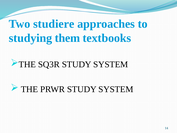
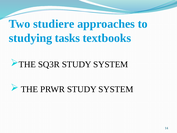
them: them -> tasks (67, 38)
